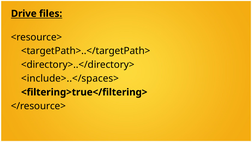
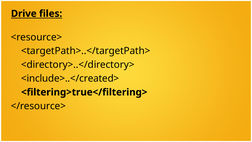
<include>..</spaces>: <include>..</spaces> -> <include>..</created> (70, 78)
